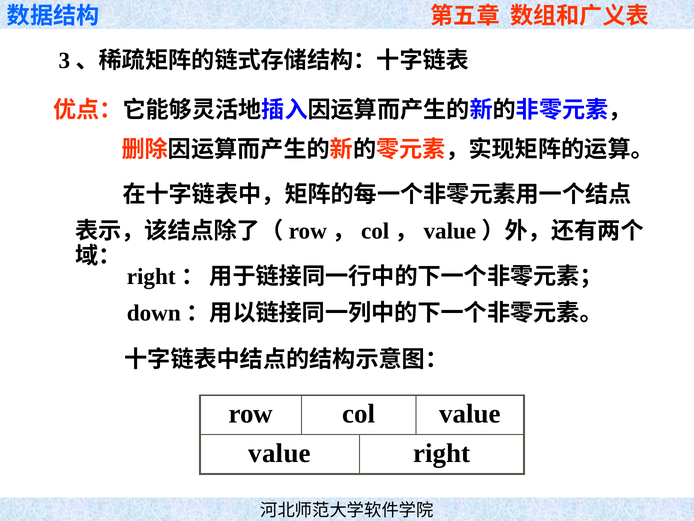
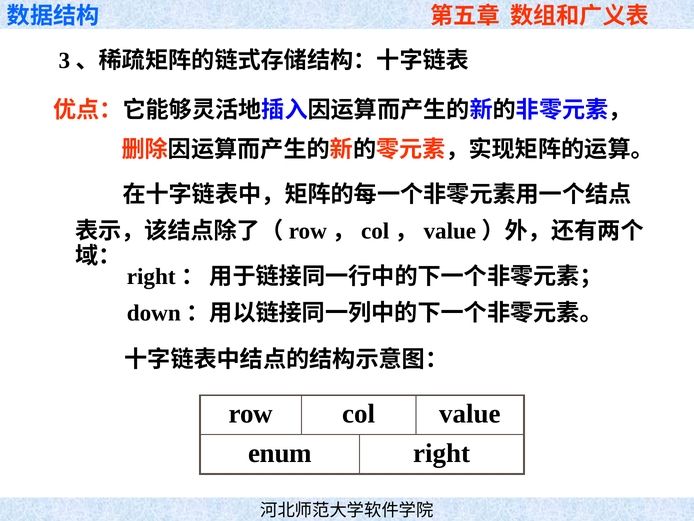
value: value -> enum (280, 453)
